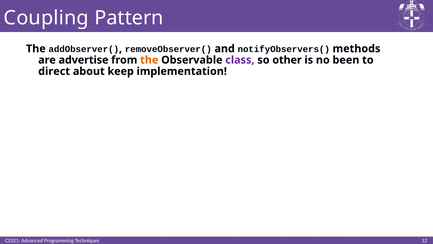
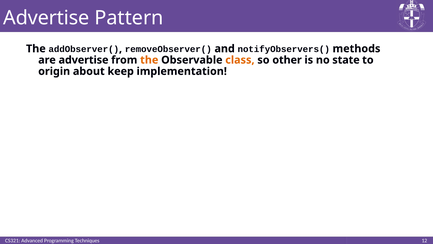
Coupling: Coupling -> Advertise (46, 18)
class colour: purple -> orange (240, 60)
been: been -> state (346, 60)
direct: direct -> origin (54, 71)
